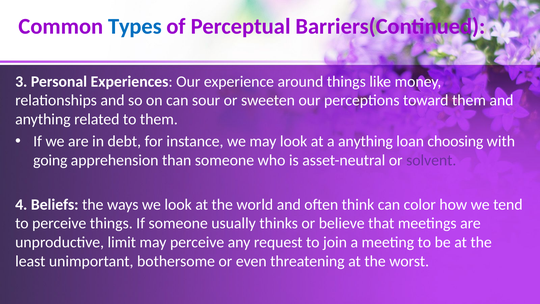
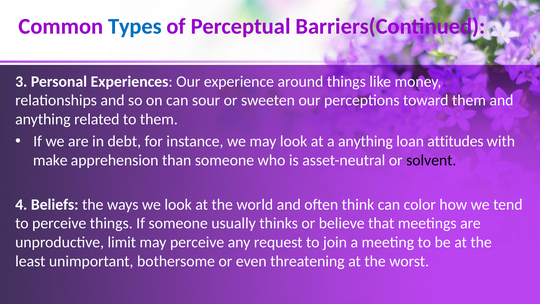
choosing: choosing -> attitudes (455, 141)
going: going -> make (50, 160)
solvent colour: purple -> black (431, 160)
